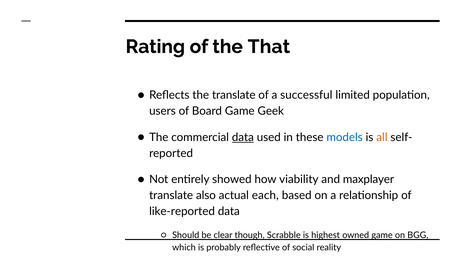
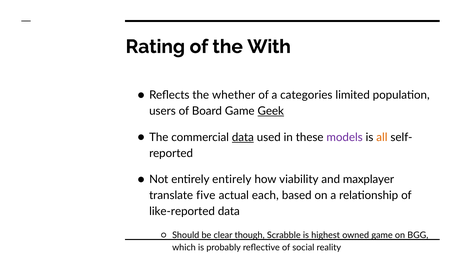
That: That -> With (269, 47)
the translate: translate -> whether (234, 95)
successful: successful -> categories (306, 95)
Geek underline: none -> present (271, 111)
models colour: blue -> purple (345, 137)
entirely showed: showed -> entirely (232, 179)
also: also -> five (206, 195)
